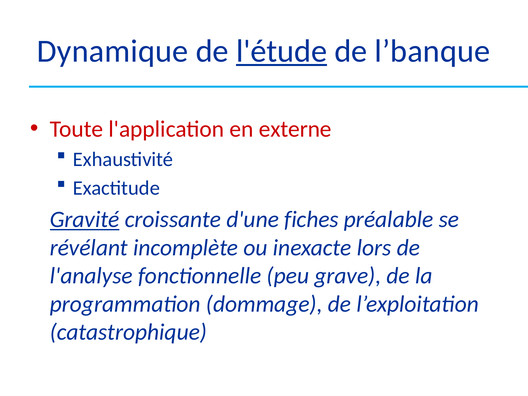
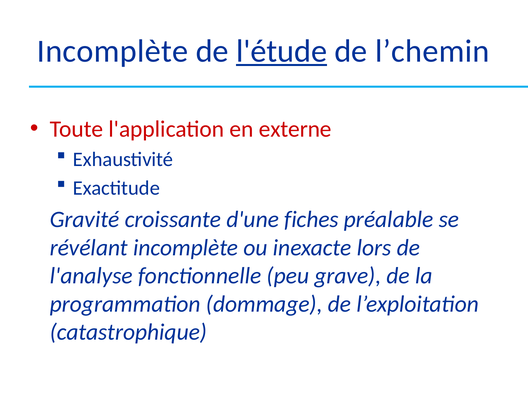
Dynamique: Dynamique -> Incomplète (113, 51)
l’banque: l’banque -> l’chemin (432, 51)
Gravité underline: present -> none (85, 219)
